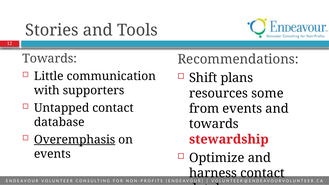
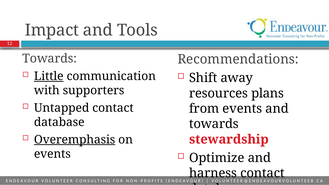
Stories: Stories -> Impact (52, 30)
Little underline: none -> present (49, 76)
plans: plans -> away (237, 78)
some: some -> plans (268, 93)
